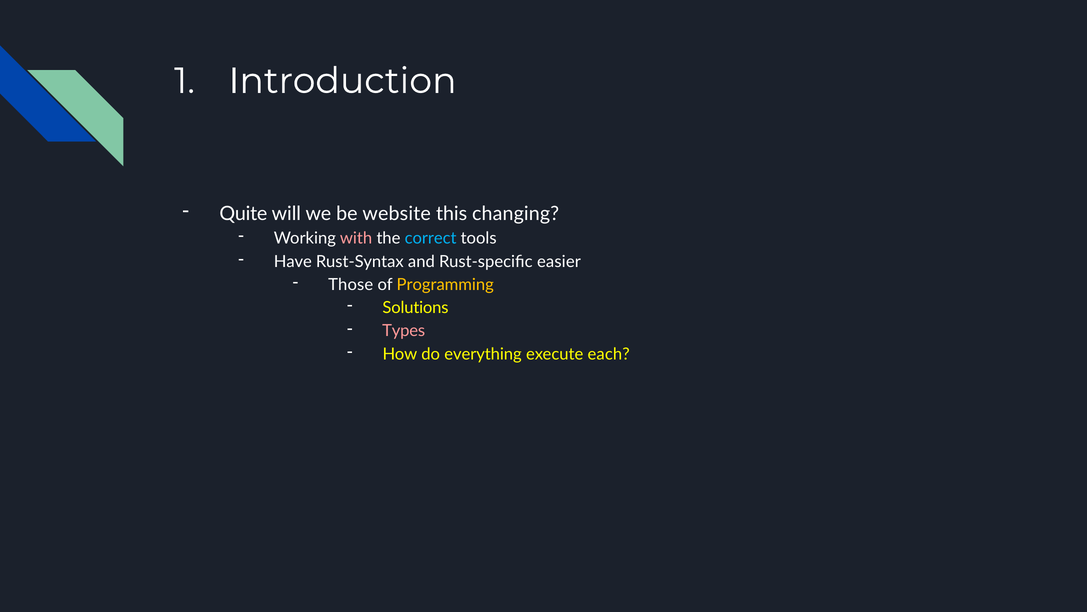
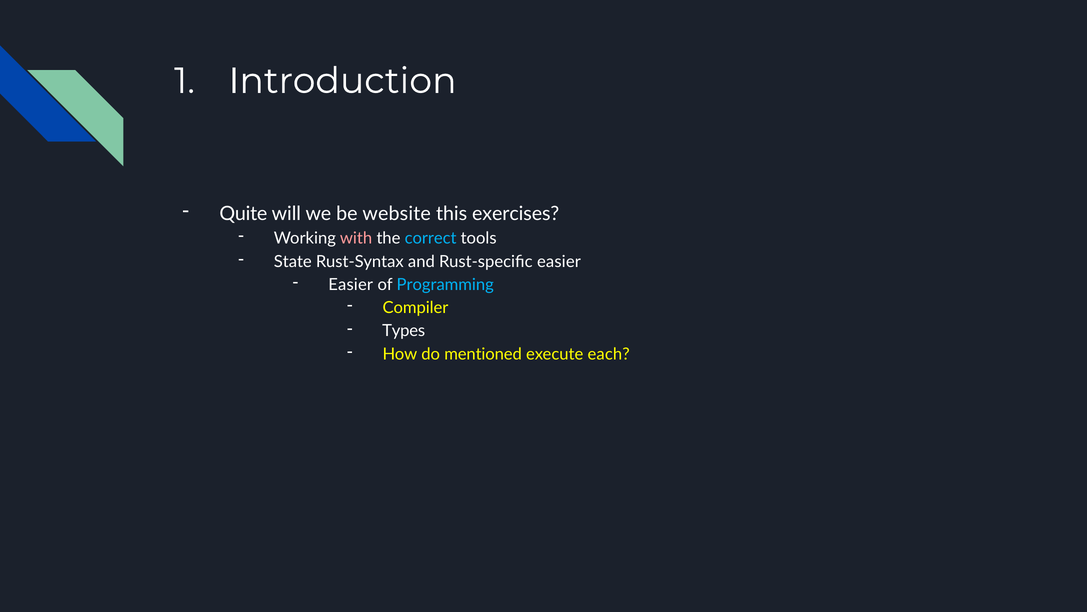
changing: changing -> exercises (516, 214)
Have: Have -> State (293, 261)
Those: Those -> Easier (351, 284)
Programming colour: yellow -> light blue (445, 284)
Solutions: Solutions -> Compiler (415, 308)
Types colour: pink -> white (404, 331)
everything: everything -> mentioned (483, 354)
